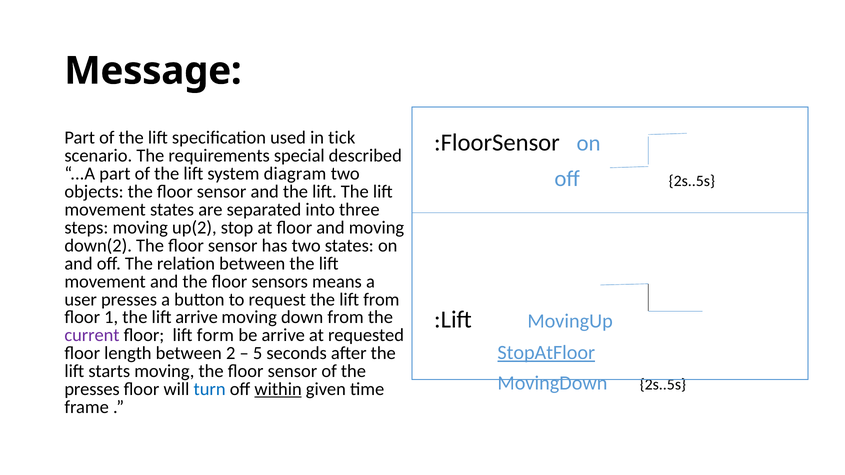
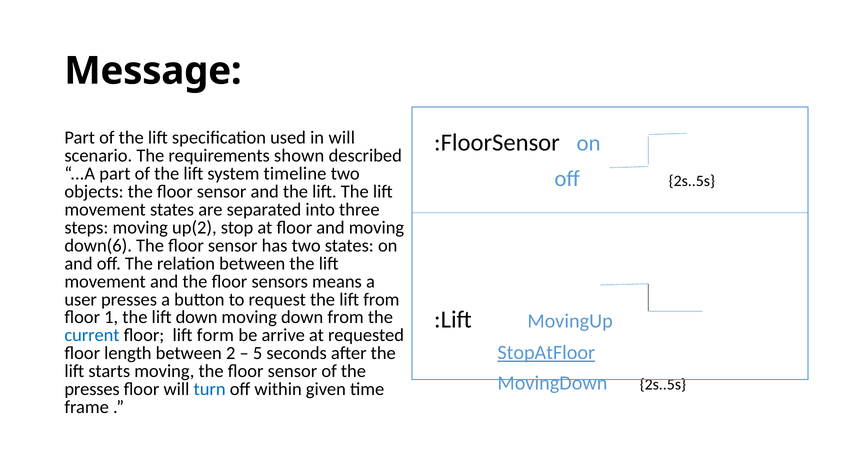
in tick: tick -> will (342, 138)
special: special -> shown (299, 156)
diagram: diagram -> timeline (295, 174)
down(2: down(2 -> down(6 (98, 246)
lift arrive: arrive -> down (197, 318)
current colour: purple -> blue (92, 336)
within underline: present -> none (278, 389)
